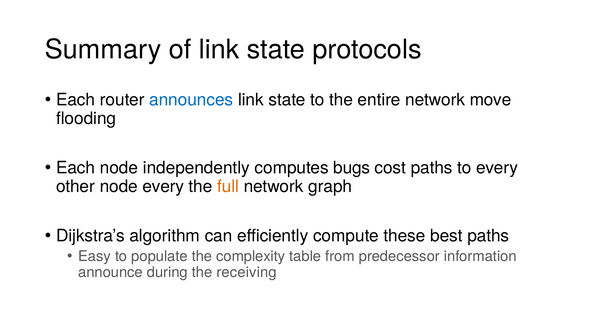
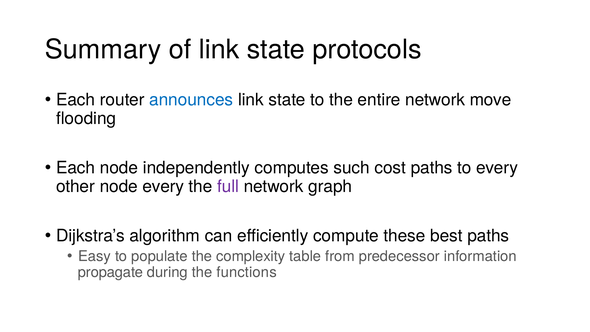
bugs: bugs -> such (352, 168)
full colour: orange -> purple (228, 186)
announce: announce -> propagate (111, 272)
receiving: receiving -> functions (247, 272)
